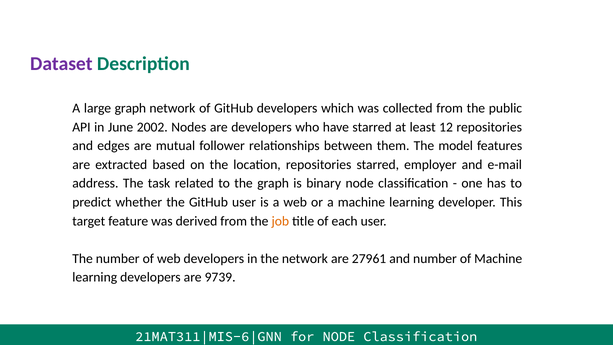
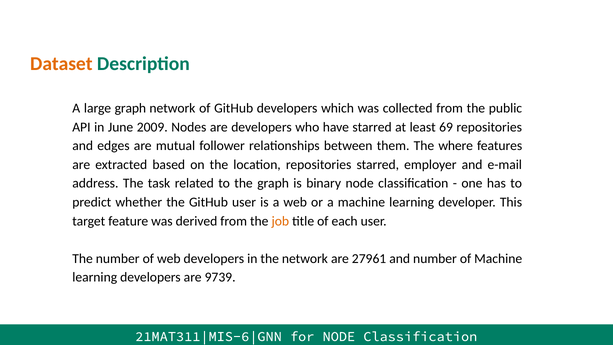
Dataset colour: purple -> orange (61, 64)
2002: 2002 -> 2009 (152, 127)
12: 12 -> 69 (446, 127)
model: model -> where (456, 146)
